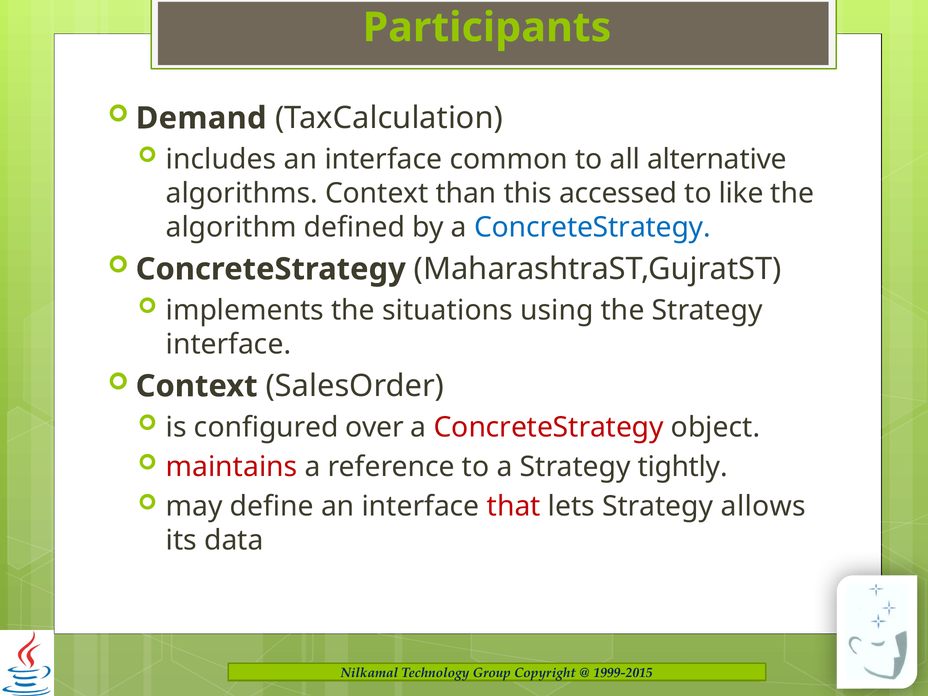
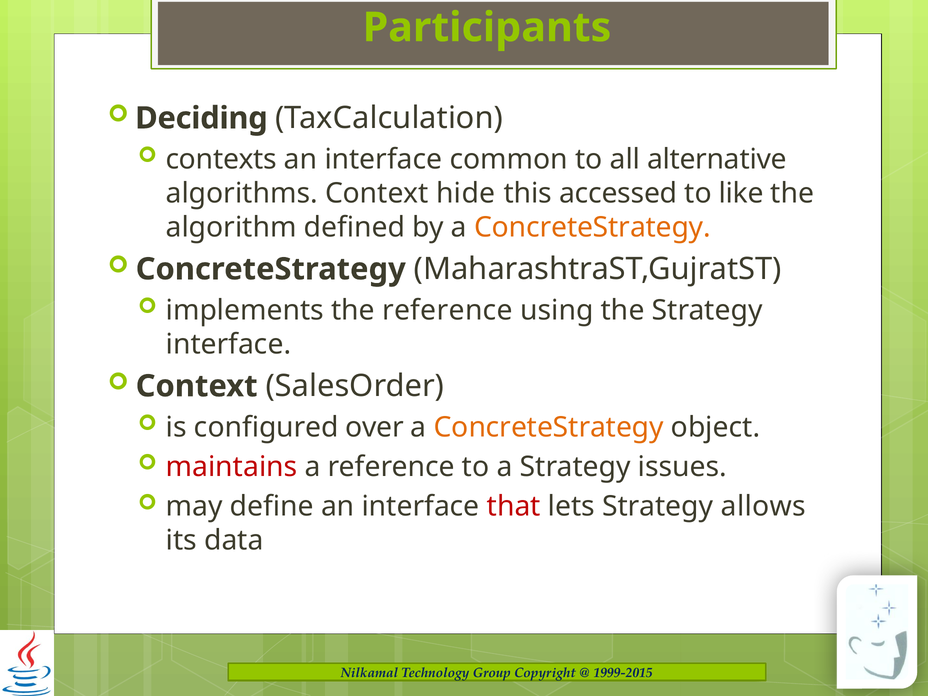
Demand: Demand -> Deciding (201, 118)
includes: includes -> contexts (221, 159)
than: than -> hide (466, 193)
ConcreteStrategy colour: blue -> orange (592, 227)
the situations: situations -> reference (447, 310)
ConcreteStrategy colour: red -> orange (549, 427)
tightly: tightly -> issues (683, 467)
